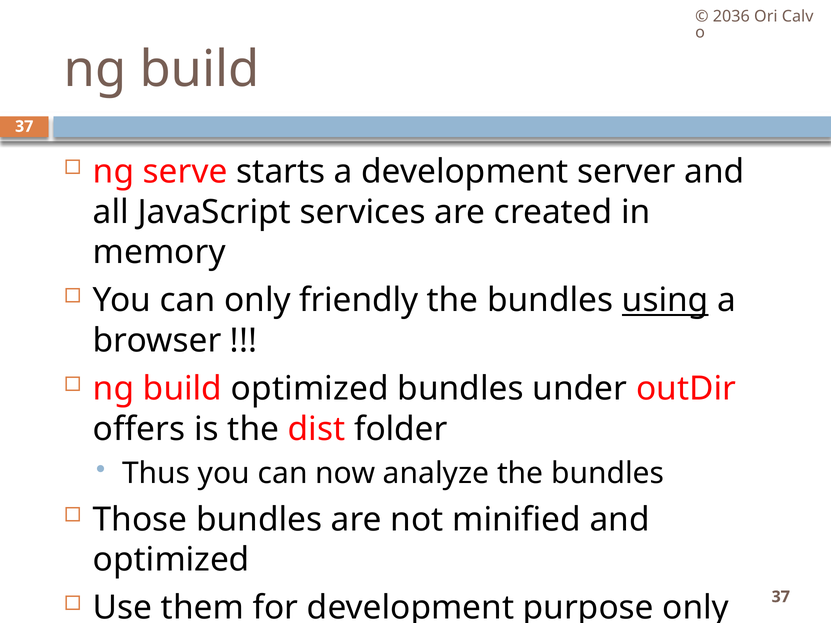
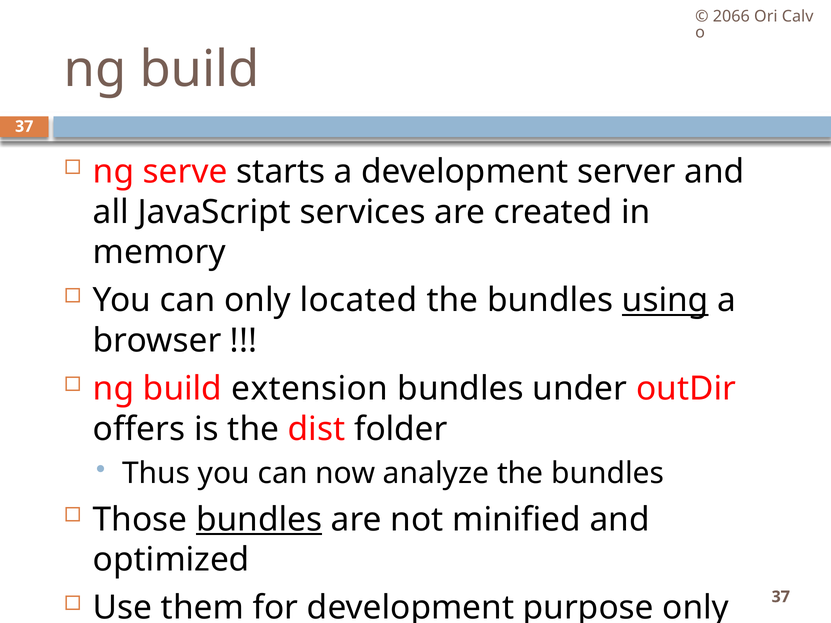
2036: 2036 -> 2066 (731, 16)
friendly: friendly -> located (359, 301)
build optimized: optimized -> extension (310, 389)
bundles underline: none -> present (259, 520)
